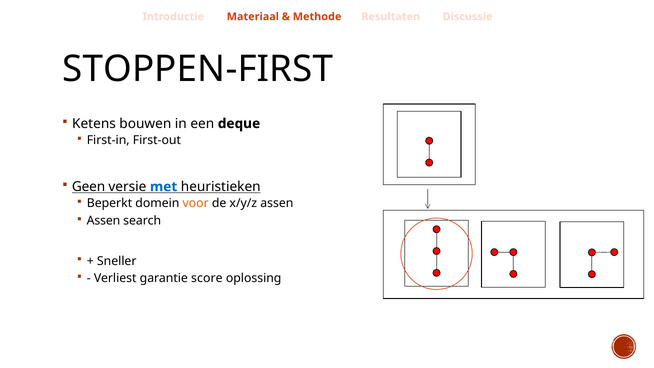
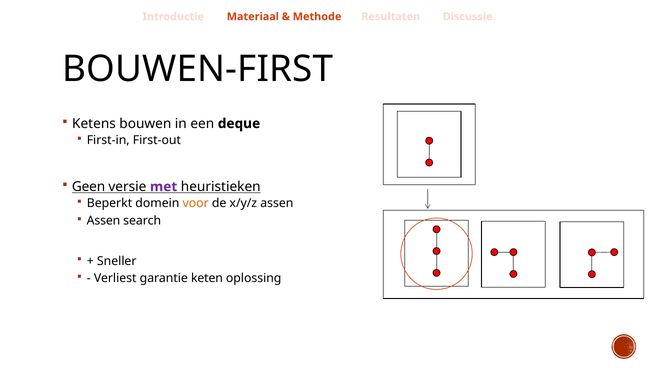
STOPPEN-FIRST: STOPPEN-FIRST -> BOUWEN-FIRST (198, 69)
met colour: blue -> purple (164, 187)
score: score -> keten (207, 278)
